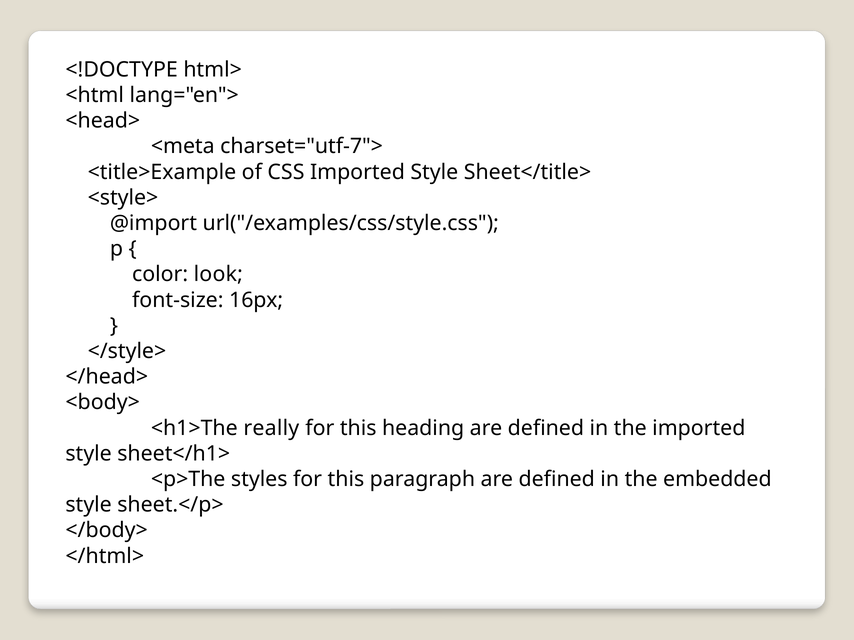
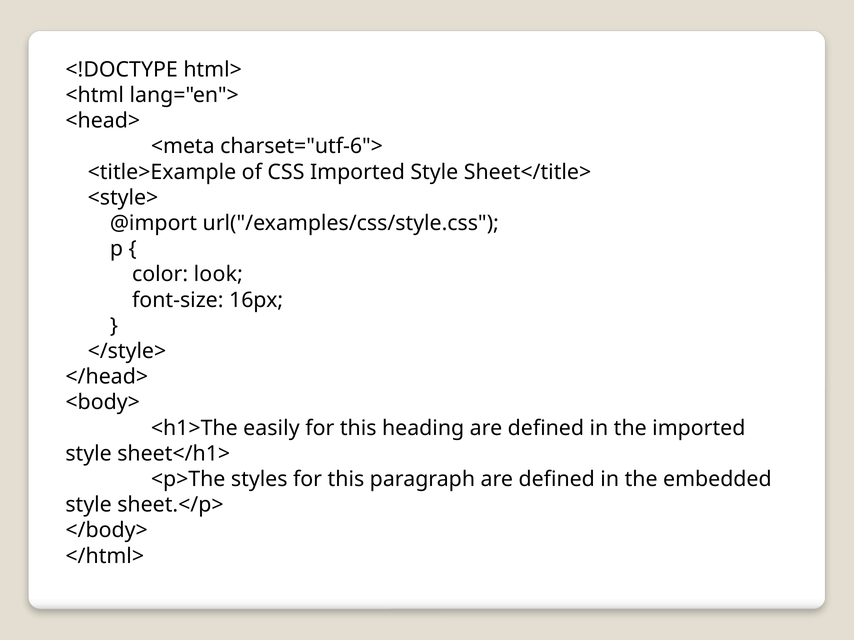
charset="utf-7">: charset="utf-7"> -> charset="utf-6"> (302, 147)
really: really -> easily (271, 428)
